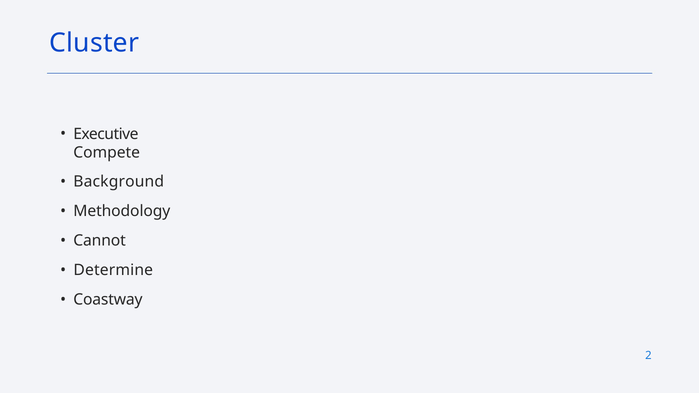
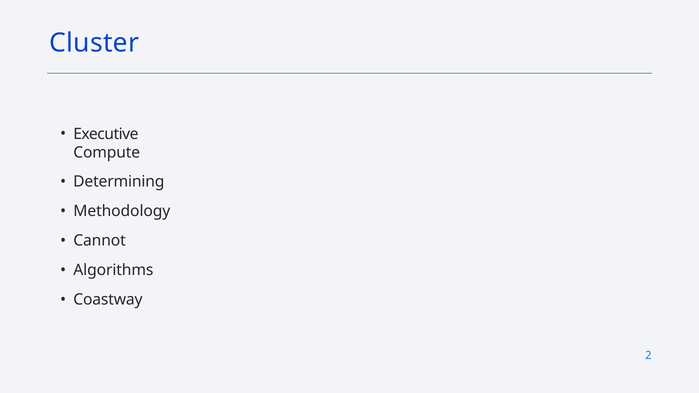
Compete: Compete -> Compute (107, 153)
Background: Background -> Determining (119, 182)
Determine: Determine -> Algorithms (113, 270)
